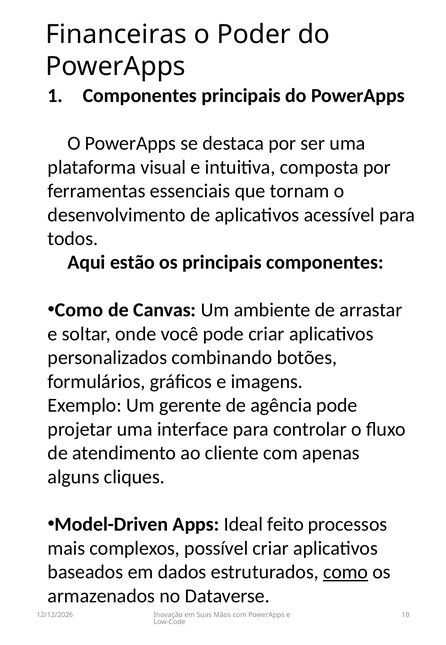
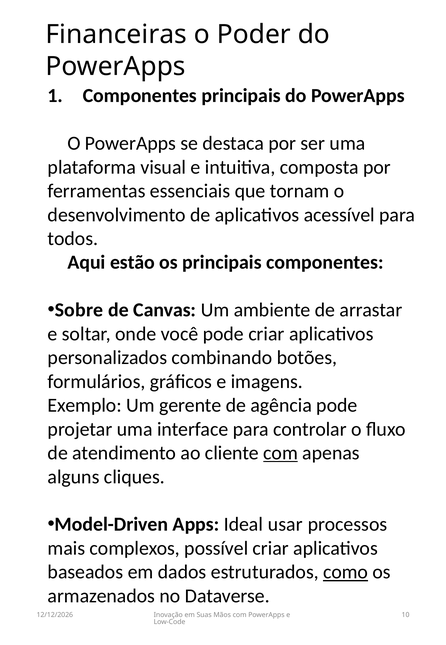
Como: Como -> Sobre (79, 310)
com underline: none -> present (281, 452)
feito: feito -> usar (285, 524)
